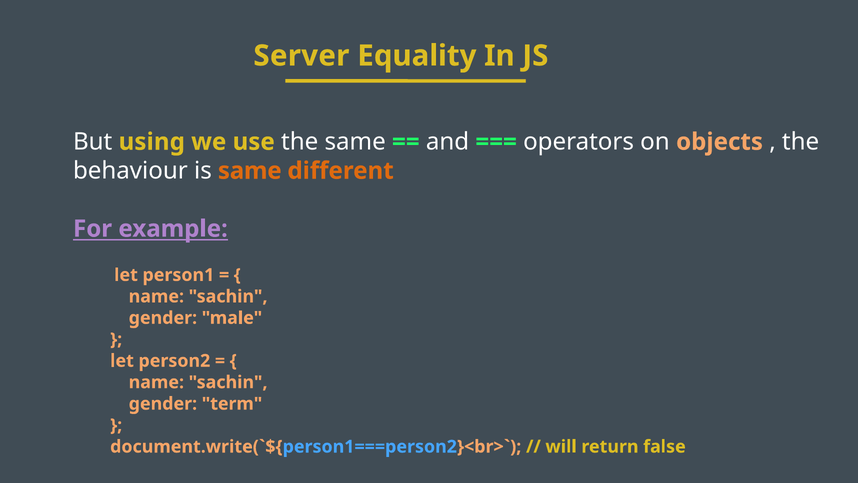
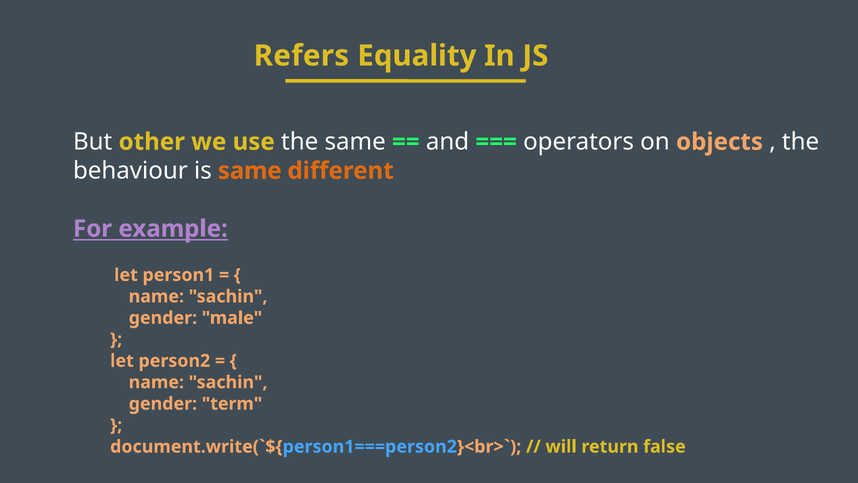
Server: Server -> Refers (301, 56)
using: using -> other (152, 142)
